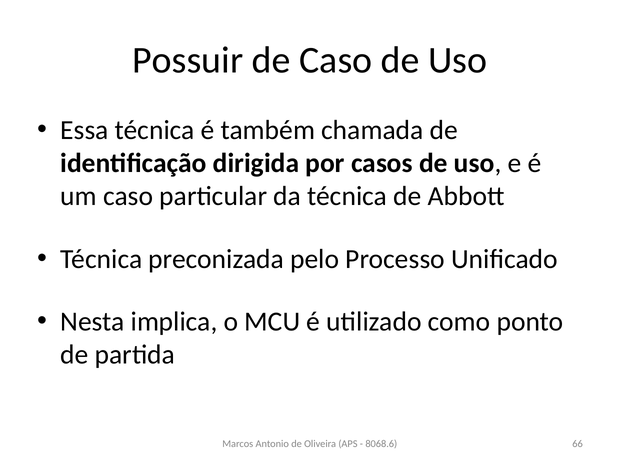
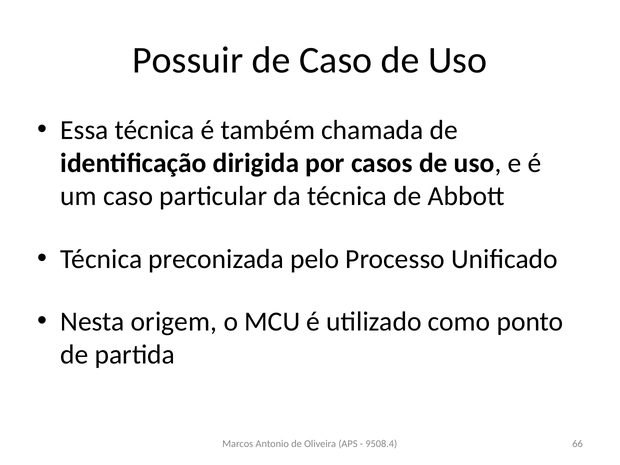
implica: implica -> origem (174, 322)
8068.6: 8068.6 -> 9508.4 (381, 444)
